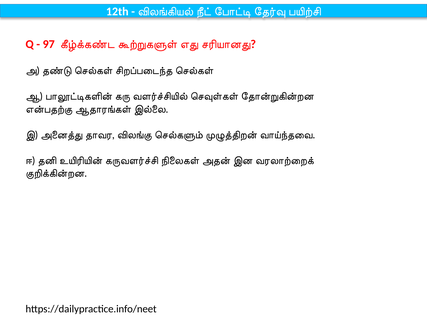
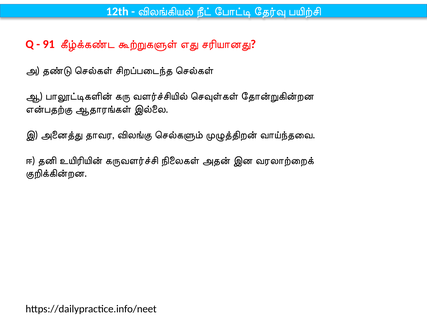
97: 97 -> 91 (49, 44)
